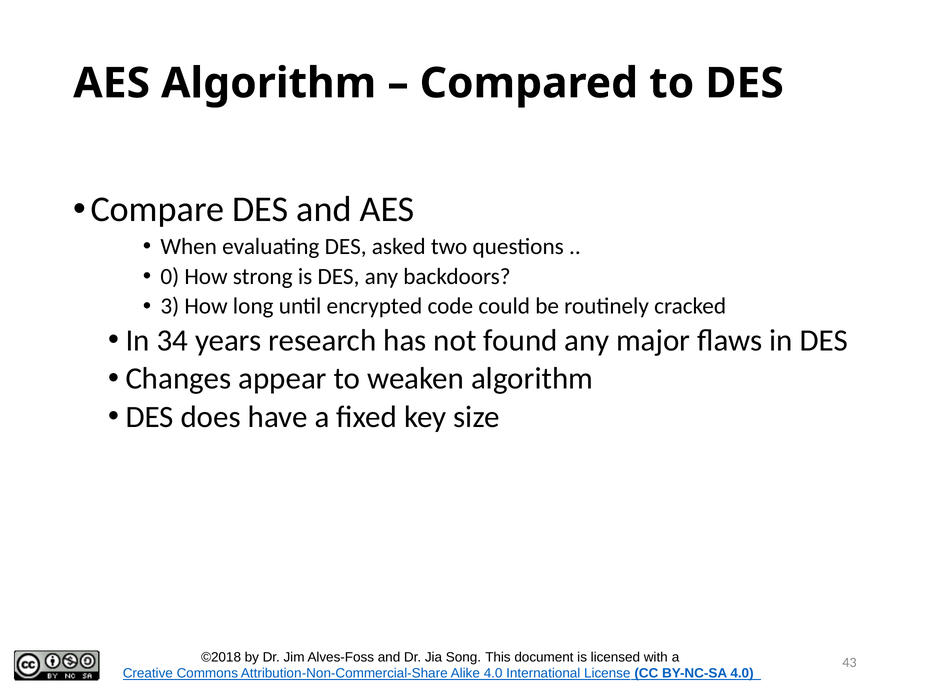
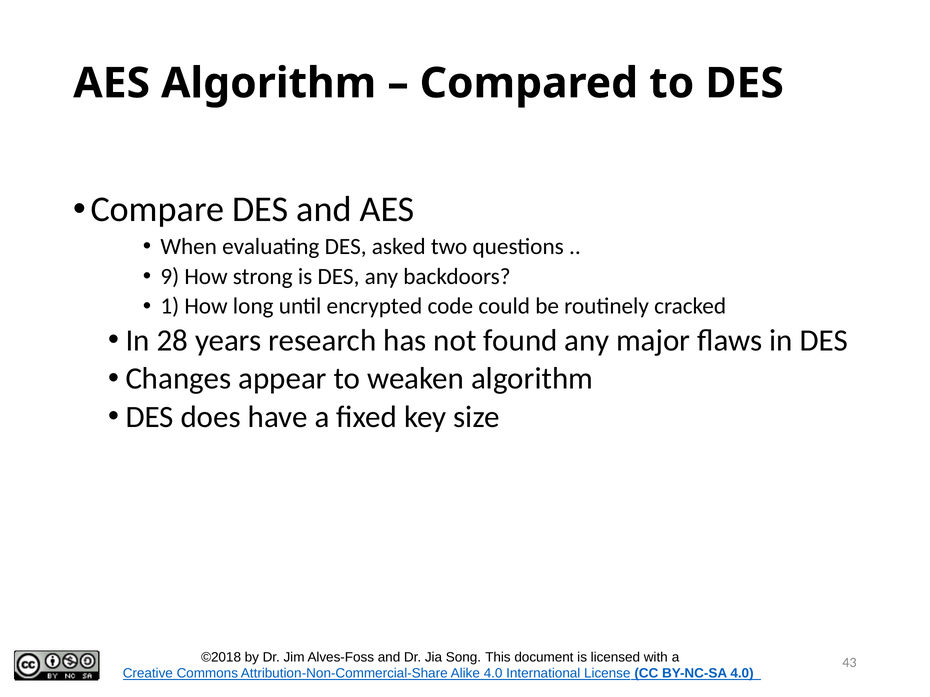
0: 0 -> 9 (170, 277)
3: 3 -> 1 (170, 307)
34: 34 -> 28 (172, 341)
